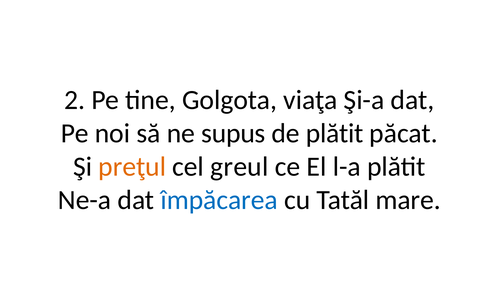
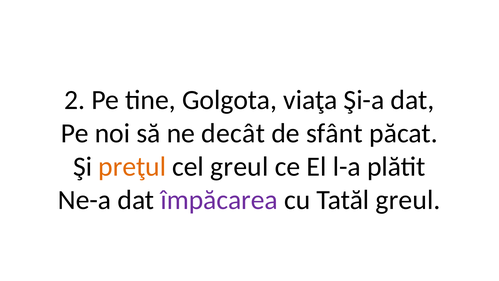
supus: supus -> decât (233, 133)
de plătit: plătit -> sfânt (334, 133)
împăcarea colour: blue -> purple (219, 200)
Tatăl mare: mare -> greul (408, 200)
